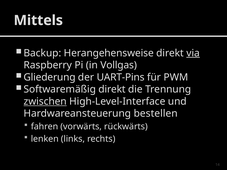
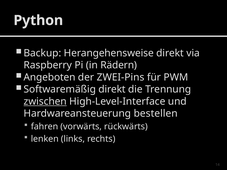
Mittels: Mittels -> Python (38, 20)
via underline: present -> none (193, 53)
Vollgas: Vollgas -> Rädern (119, 65)
Gliederung: Gliederung -> Angeboten (50, 77)
UART-Pins: UART-Pins -> ZWEI-Pins (121, 77)
